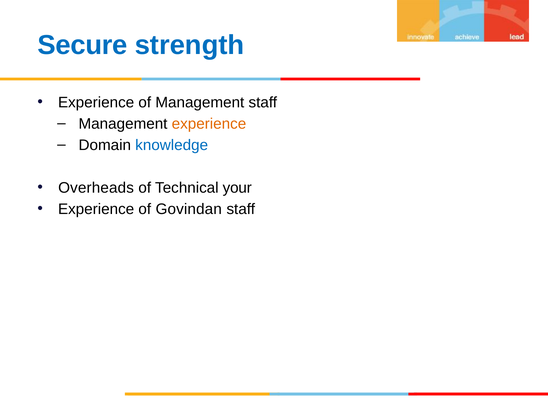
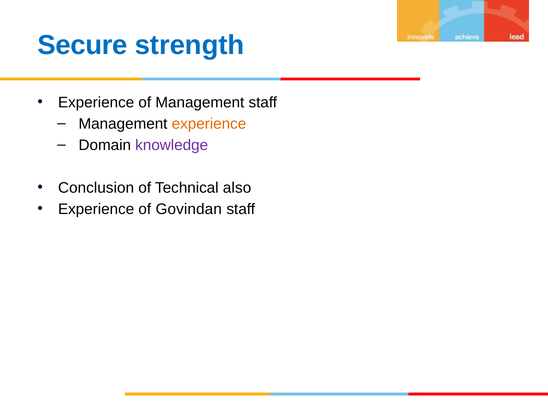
knowledge colour: blue -> purple (172, 145)
Overheads: Overheads -> Conclusion (96, 188)
your: your -> also (237, 188)
